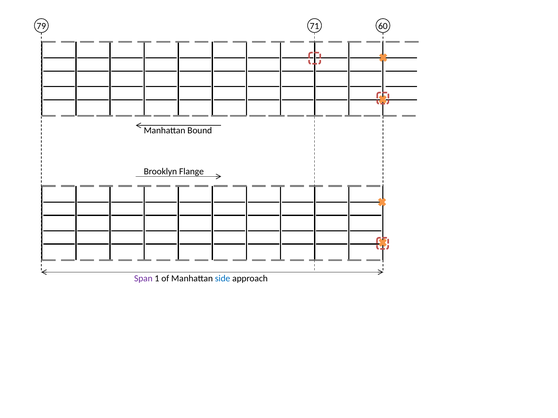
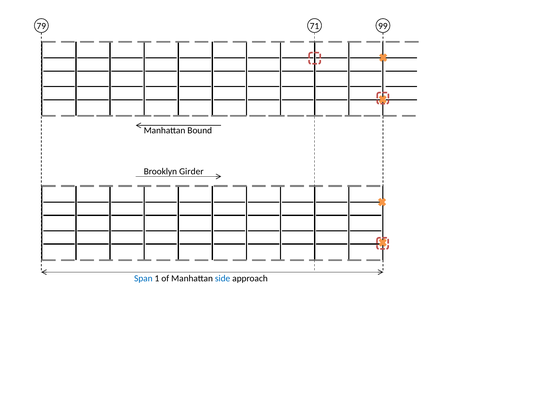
60: 60 -> 99 (383, 26)
Flange: Flange -> Girder (191, 172)
Span colour: purple -> blue (143, 279)
